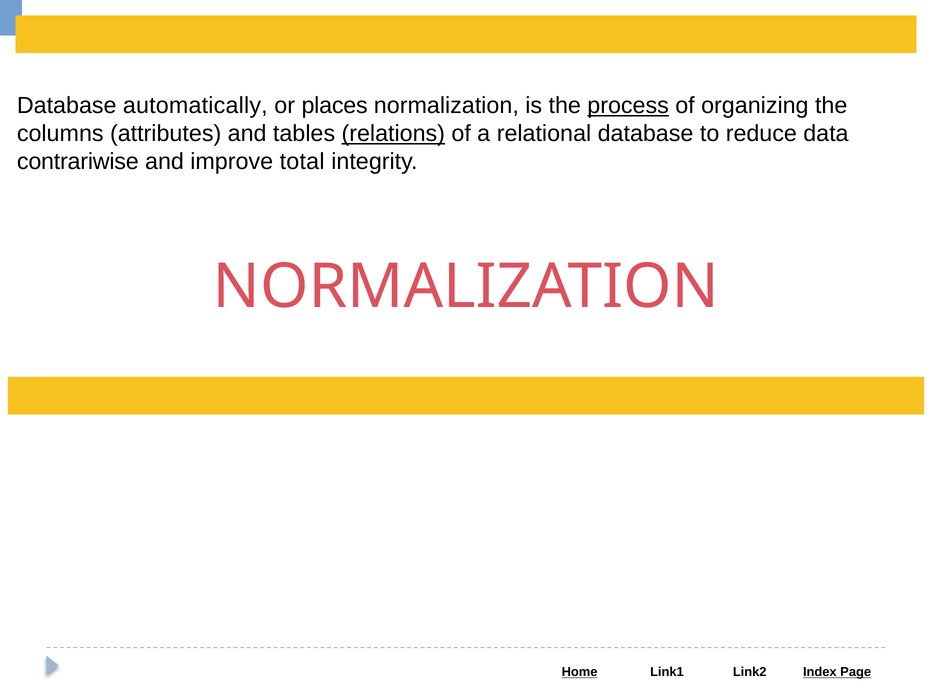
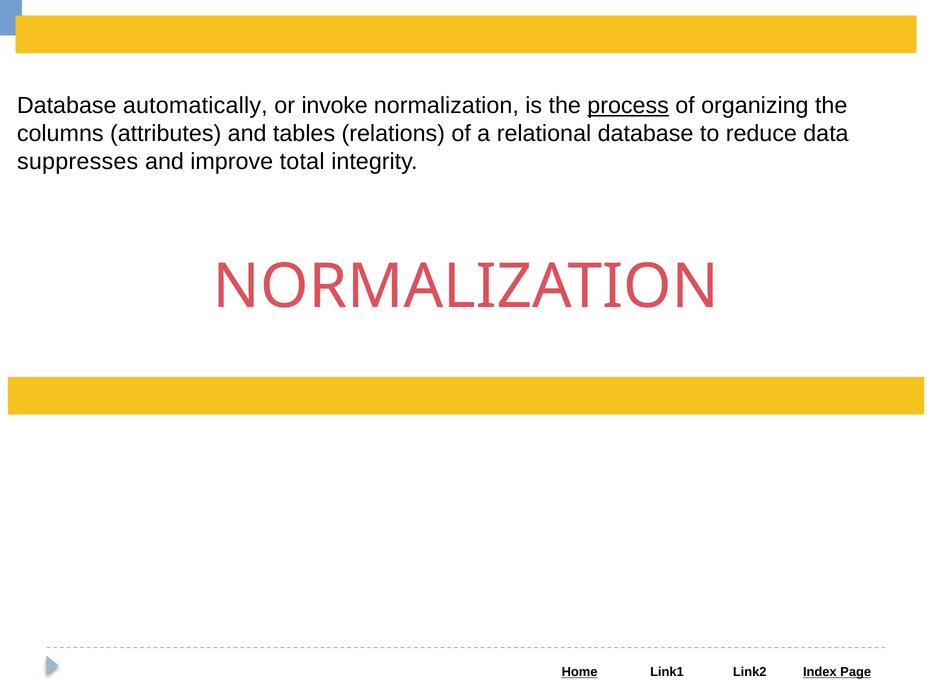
places: places -> invoke (335, 106)
relations underline: present -> none (393, 134)
contrariwise: contrariwise -> suppresses (78, 162)
